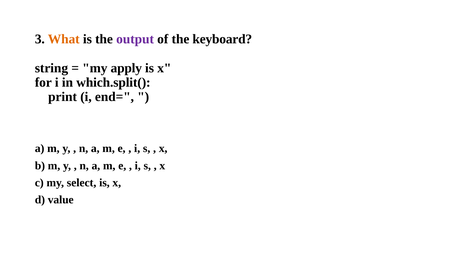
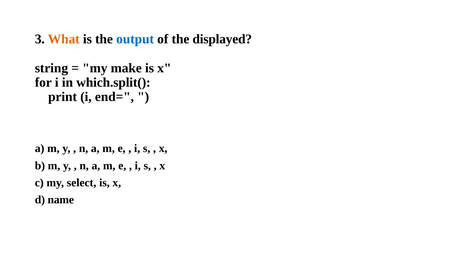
output colour: purple -> blue (135, 39)
keyboard: keyboard -> displayed (222, 39)
apply: apply -> make (126, 68)
value: value -> name (61, 200)
